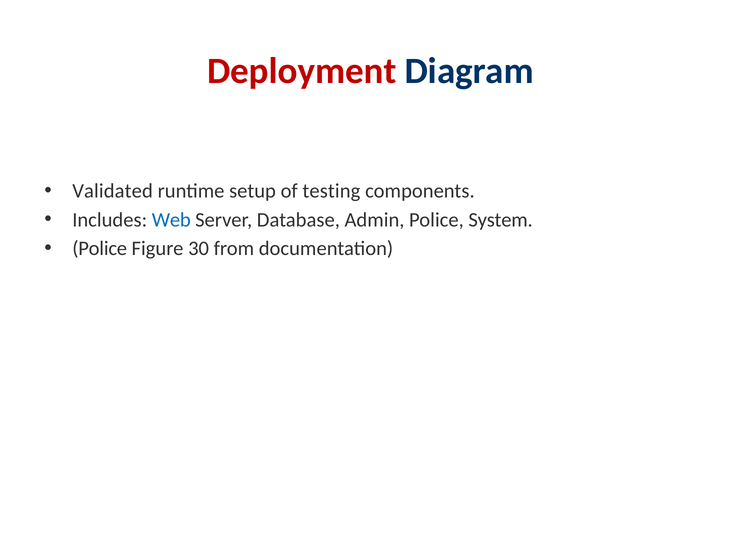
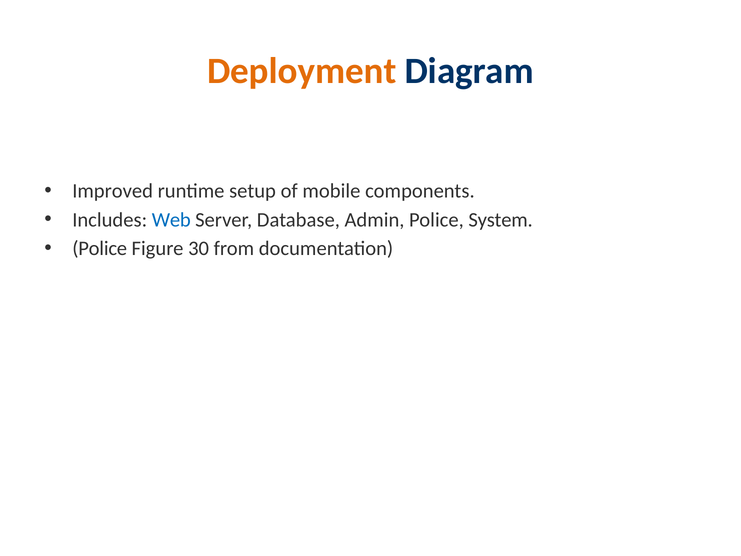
Deployment colour: red -> orange (302, 71)
Validated: Validated -> Improved (113, 191)
testing: testing -> mobile (331, 191)
